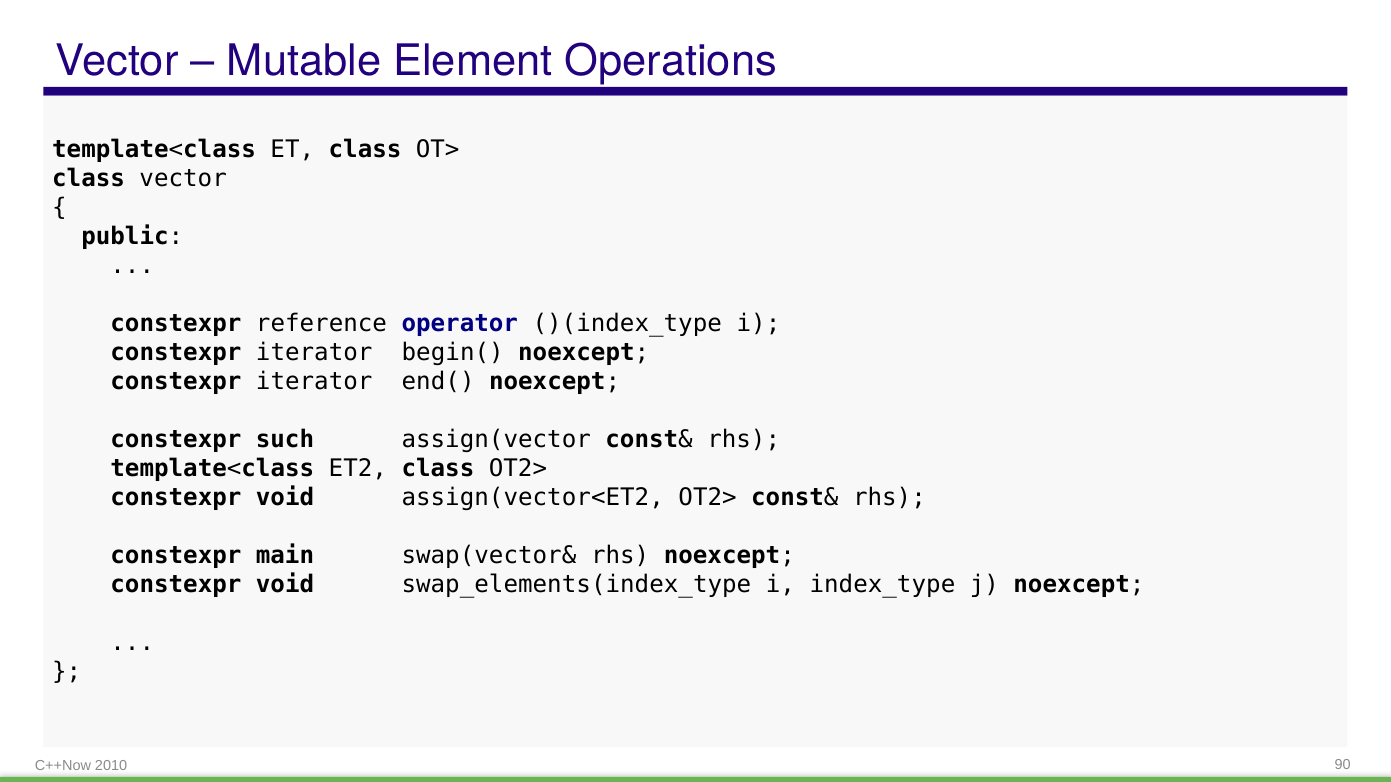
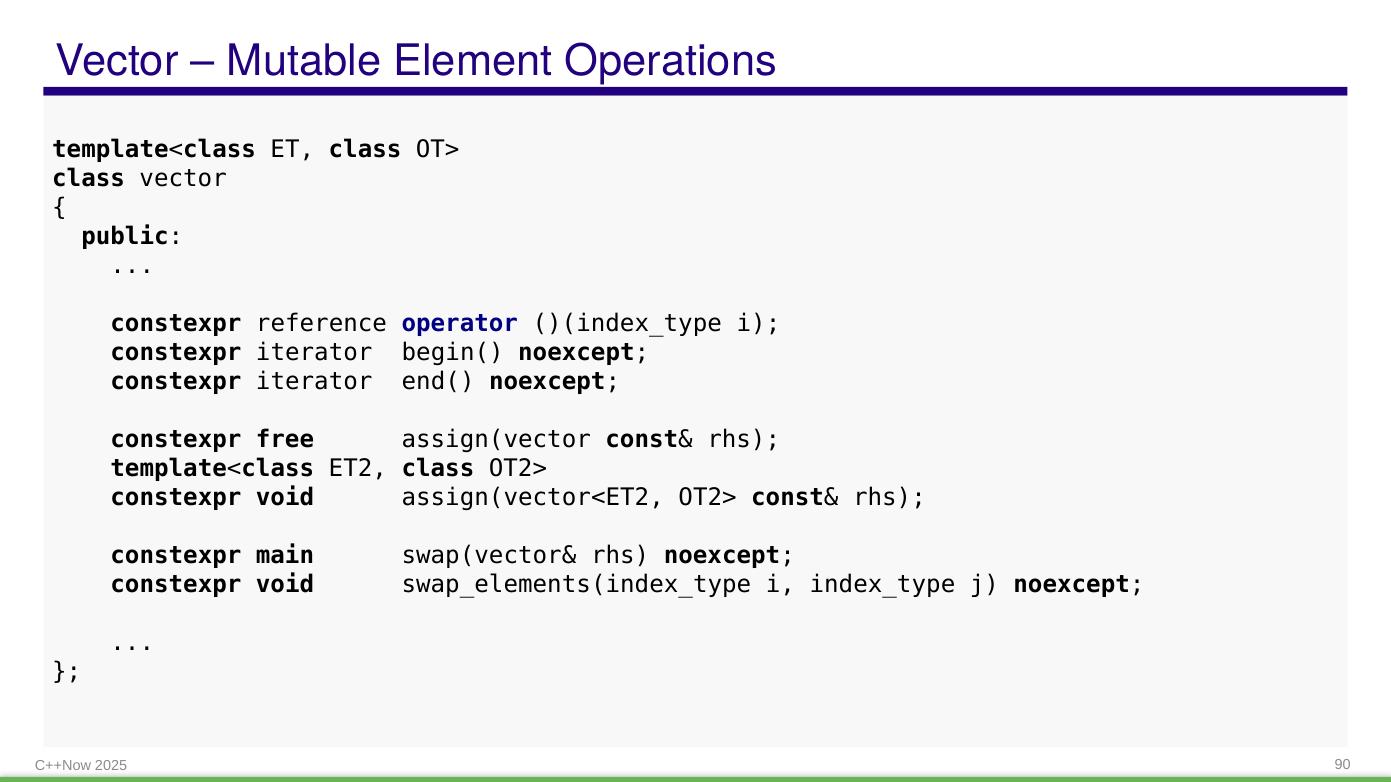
such: such -> free (285, 440)
2010: 2010 -> 2025 (111, 766)
